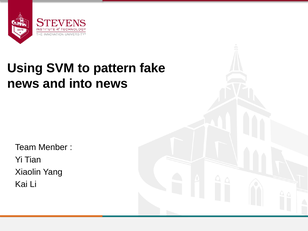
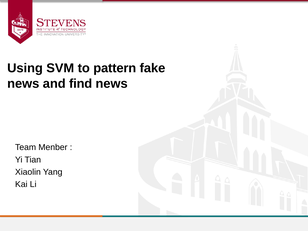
into: into -> find (81, 84)
